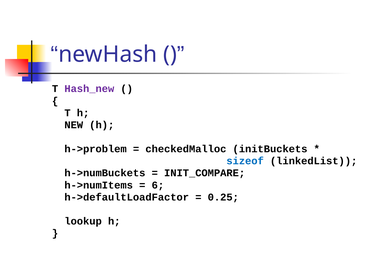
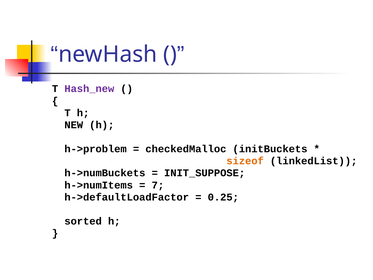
sizeof colour: blue -> orange (245, 161)
INIT_COMPARE: INIT_COMPARE -> INIT_SUPPOSE (205, 173)
6: 6 -> 7 (158, 185)
lookup: lookup -> sorted (83, 221)
